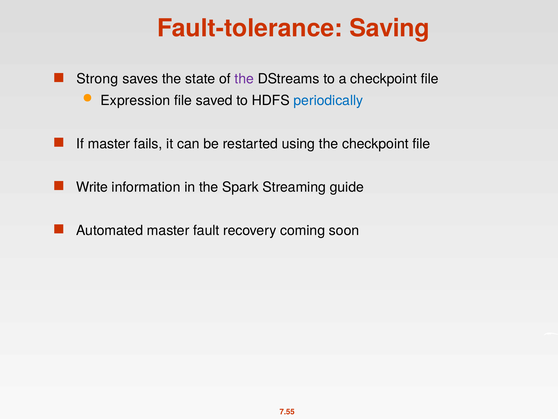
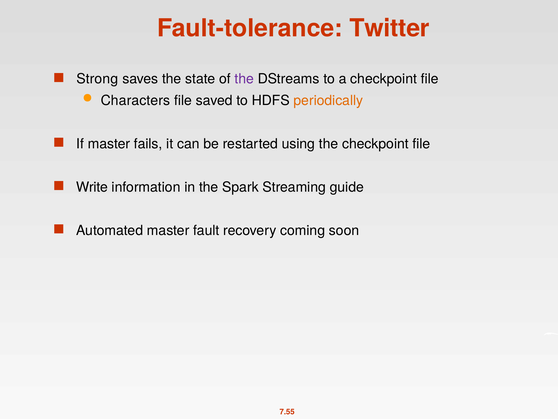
Saving: Saving -> Twitter (390, 28)
Expression: Expression -> Characters (135, 100)
periodically colour: blue -> orange (328, 100)
